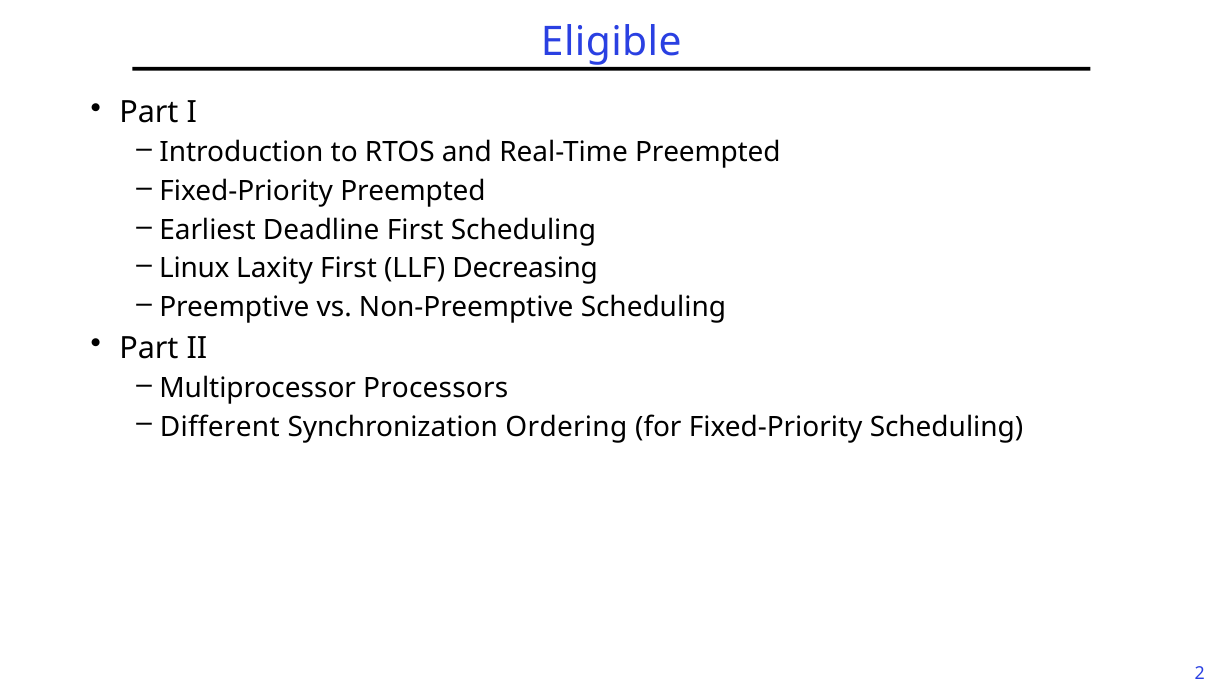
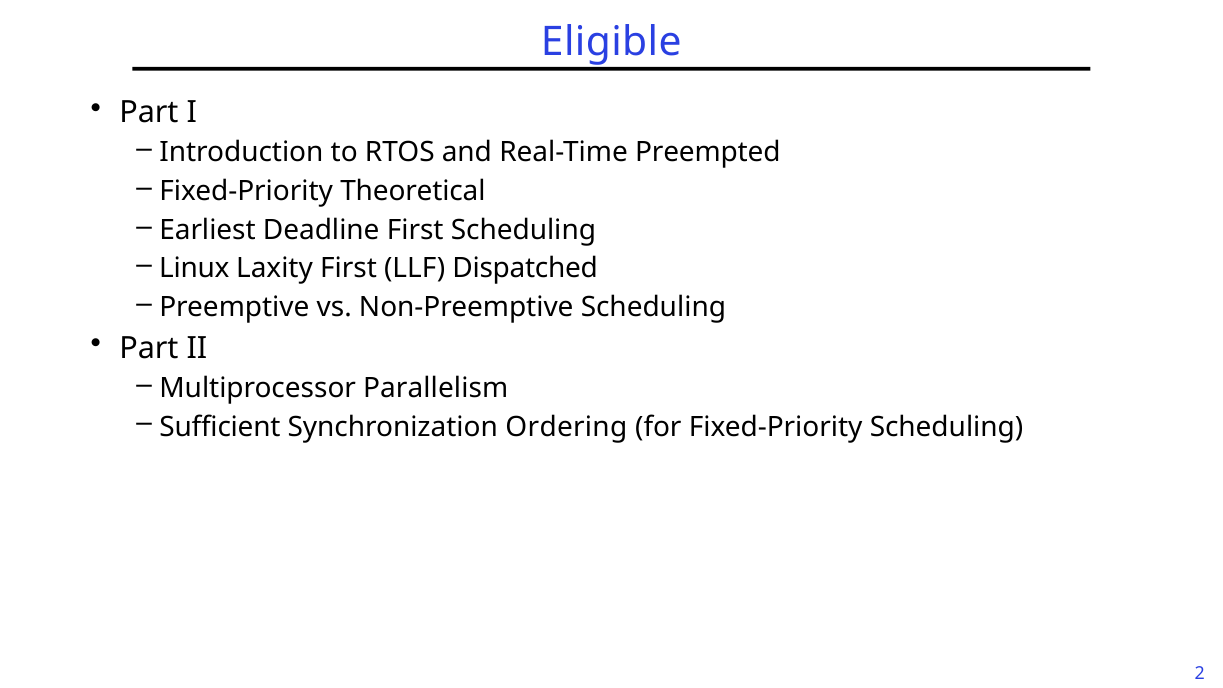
Fixed-Priority Preempted: Preempted -> Theoretical (413, 191)
Decreasing: Decreasing -> Dispatched (525, 269)
Processors: Processors -> Parallelism (436, 388)
Different: Different -> Sufficient (220, 427)
